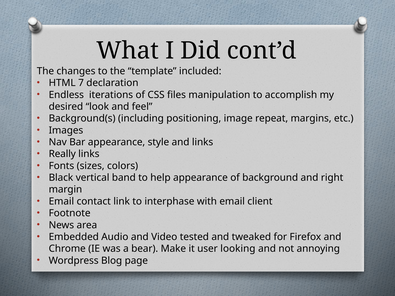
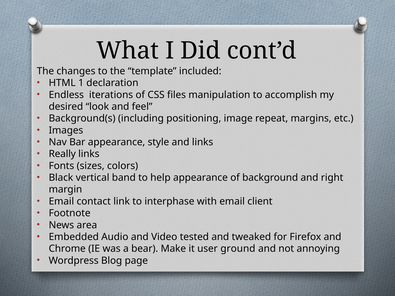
7: 7 -> 1 (81, 83)
looking: looking -> ground (238, 249)
